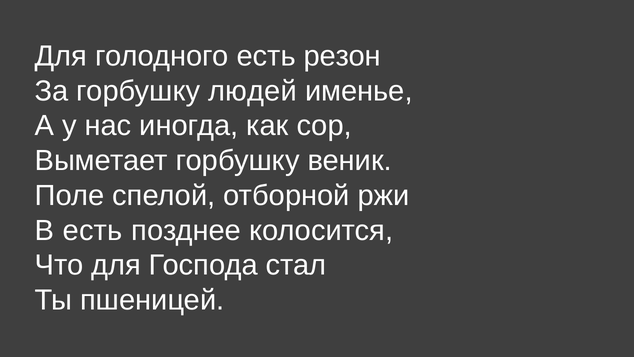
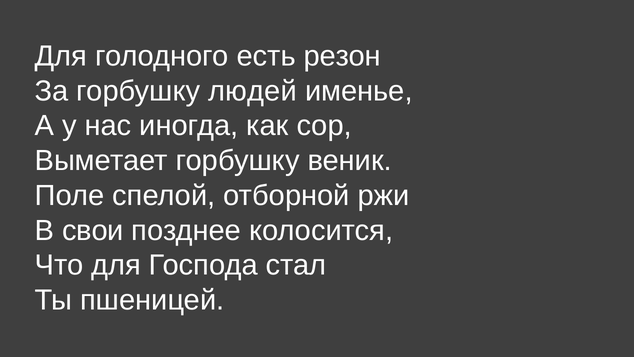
В есть: есть -> свои (93, 230)
